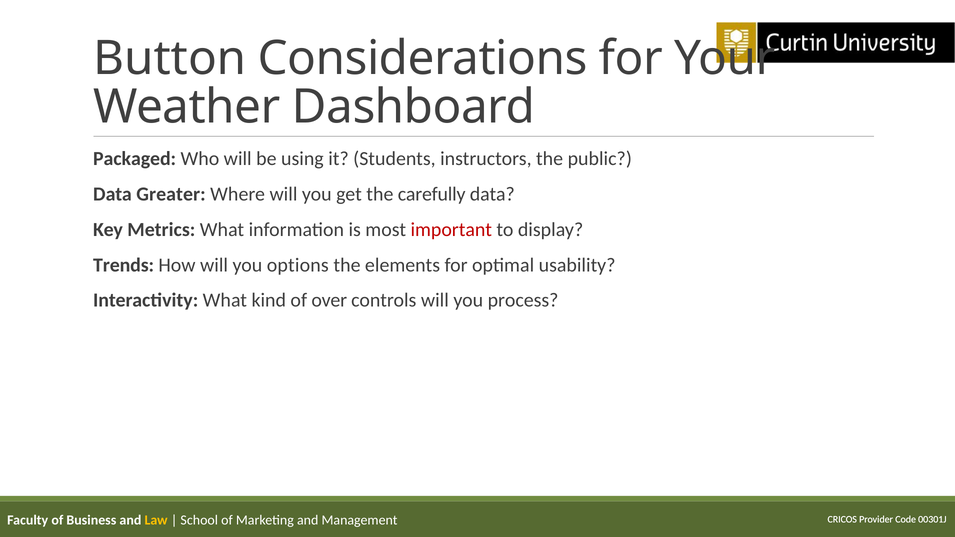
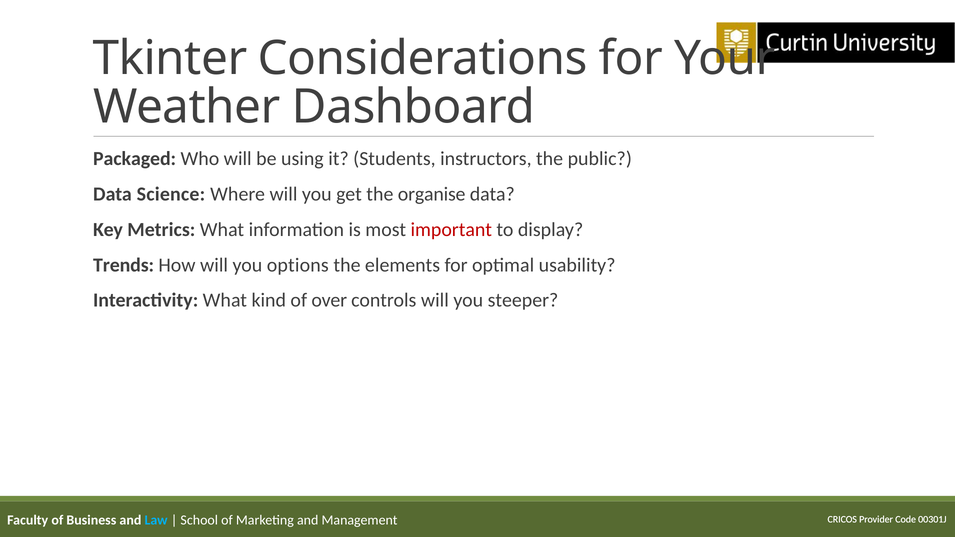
Button: Button -> Tkinter (170, 58)
Greater: Greater -> Science (171, 194)
carefully: carefully -> organise (432, 194)
process: process -> steeper (523, 300)
Law colour: yellow -> light blue (156, 520)
